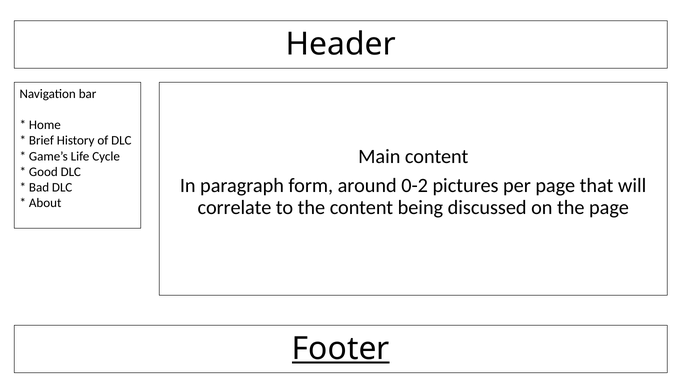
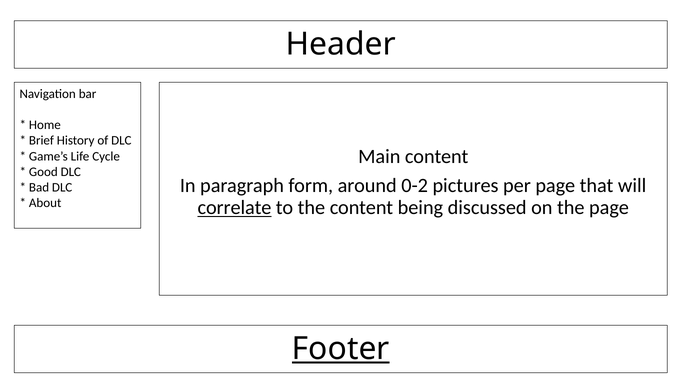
correlate underline: none -> present (235, 208)
